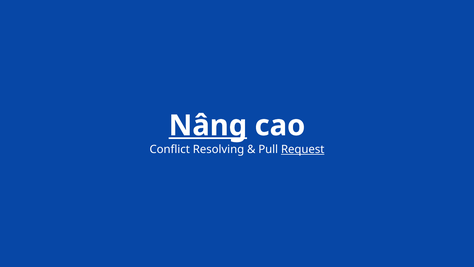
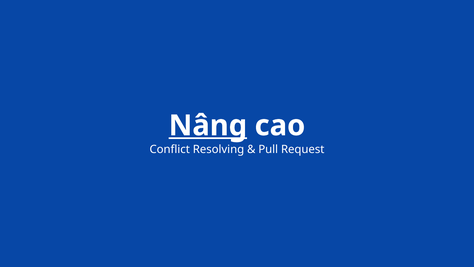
Request underline: present -> none (303, 149)
